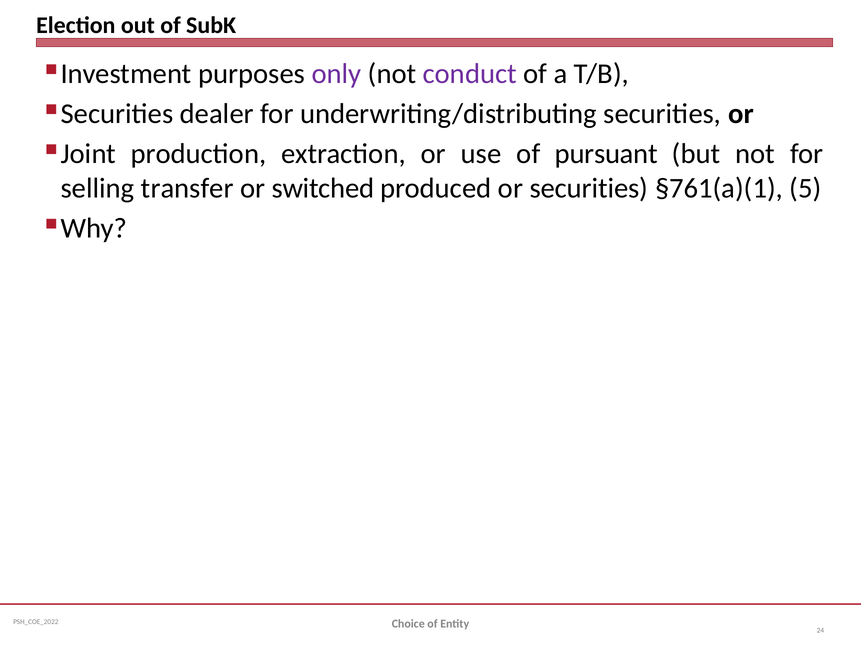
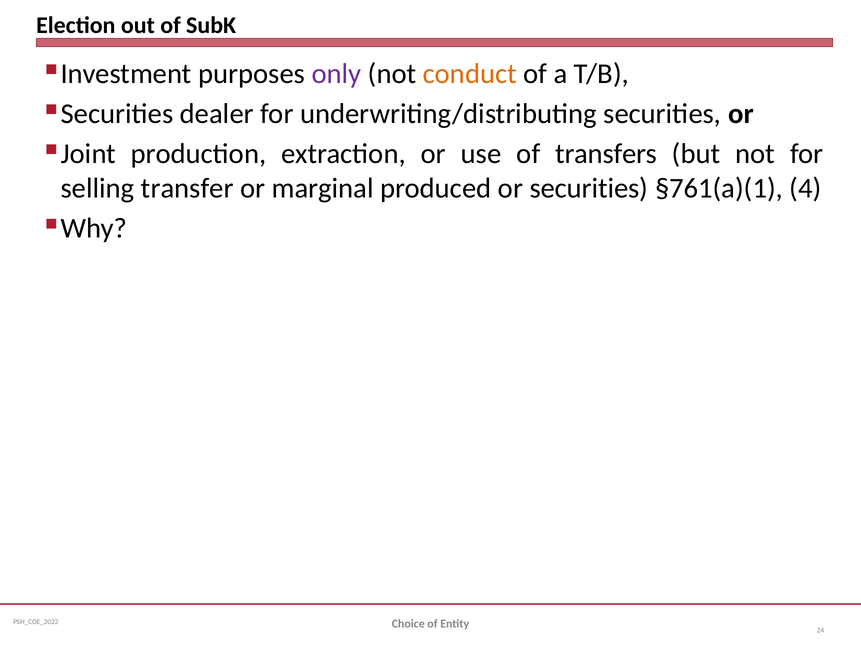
conduct colour: purple -> orange (470, 74)
pursuant: pursuant -> transfers (606, 154)
switched: switched -> marginal (323, 188)
5: 5 -> 4 (805, 188)
